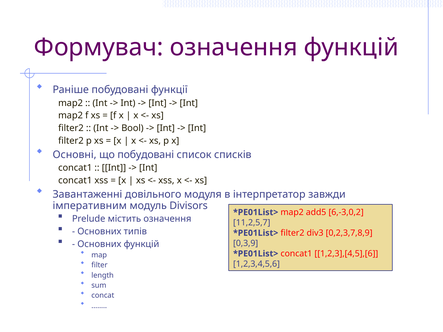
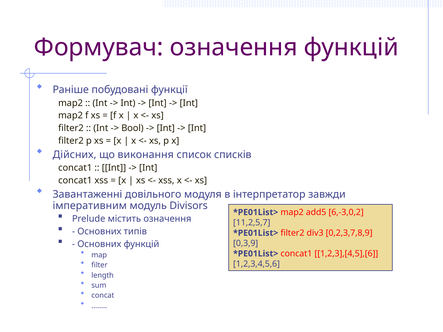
Основні: Основні -> Дійсних (75, 155)
що побудовані: побудовані -> виконання (146, 155)
